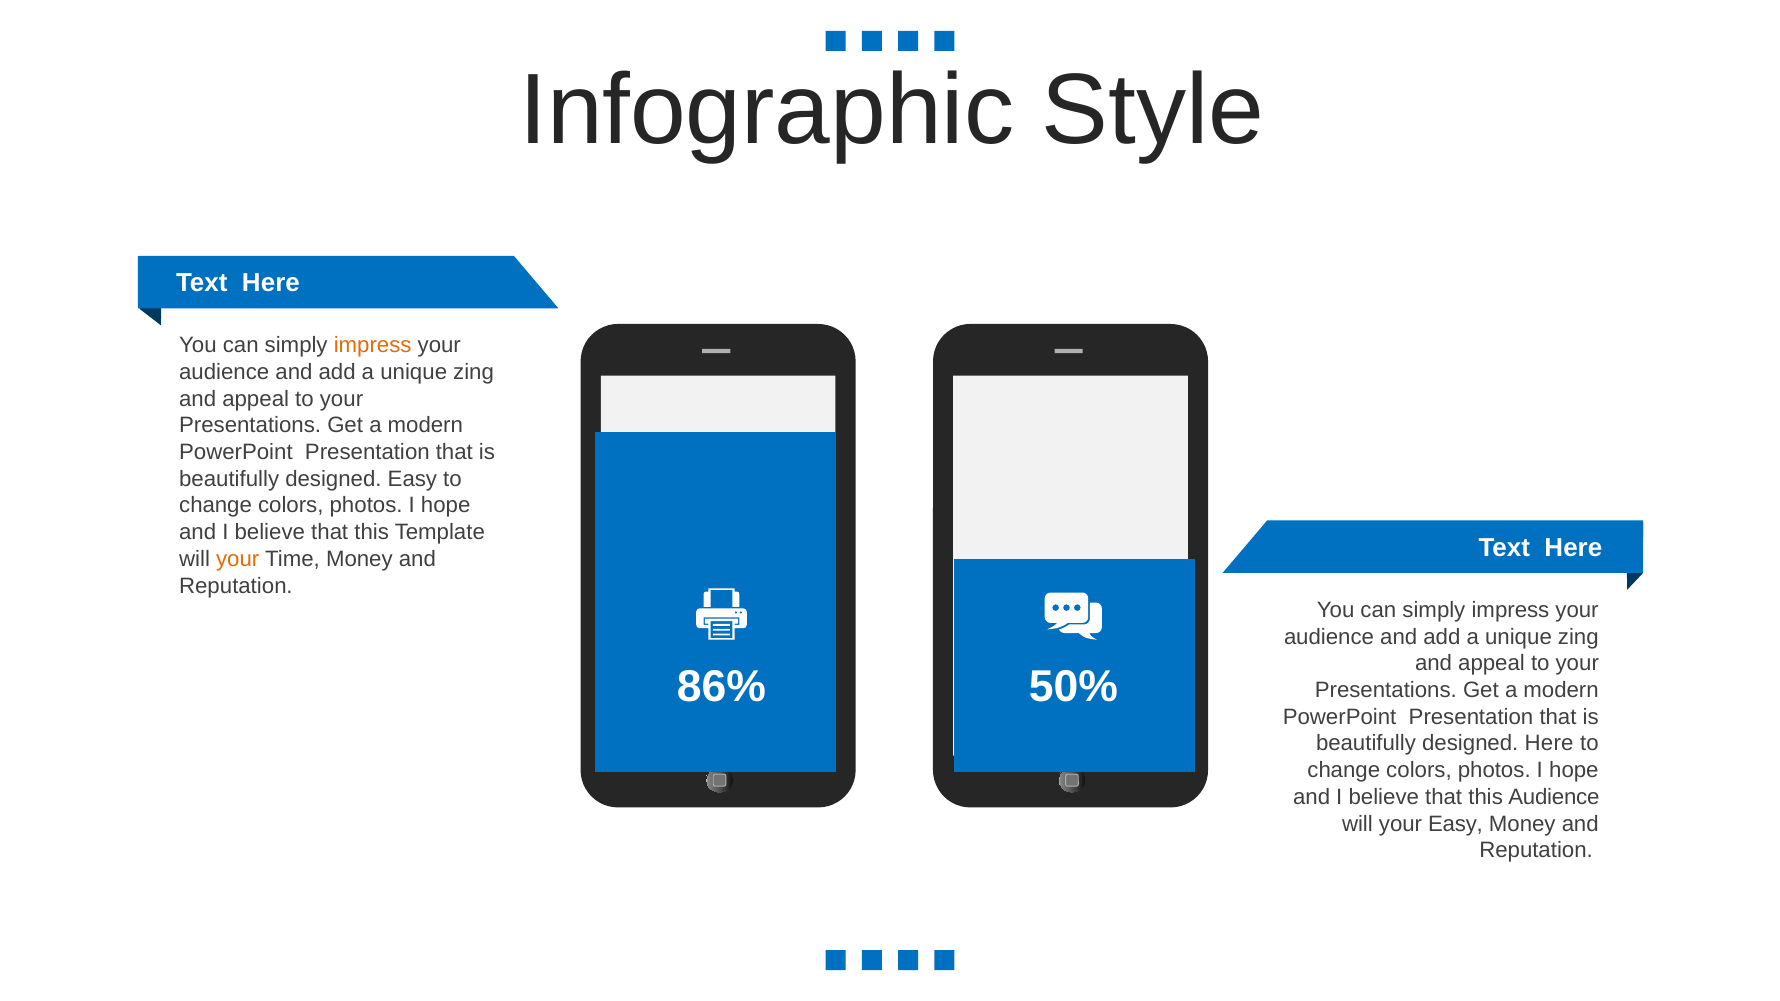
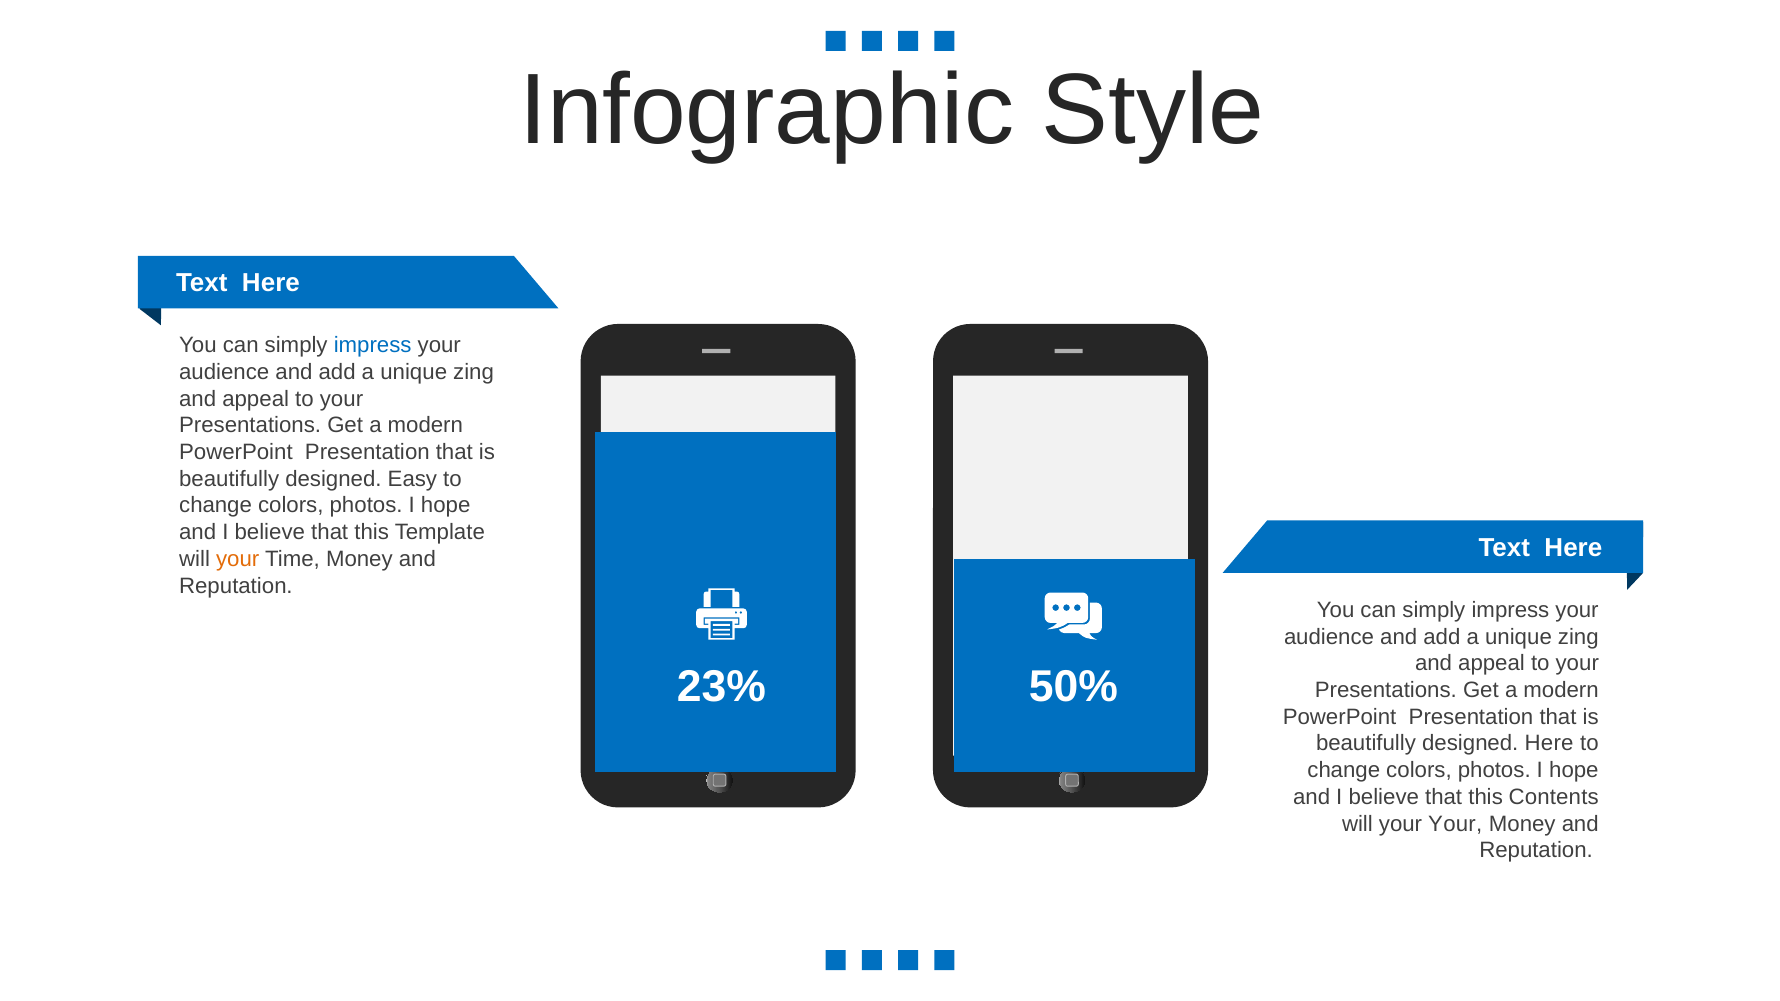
impress colour: orange -> blue (373, 346)
86%: 86% -> 23% (721, 687)
this Audience: Audience -> Contents (1554, 797)
your Easy: Easy -> Your (1455, 824)
